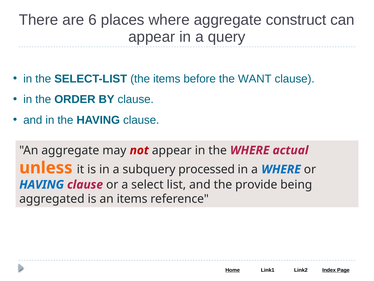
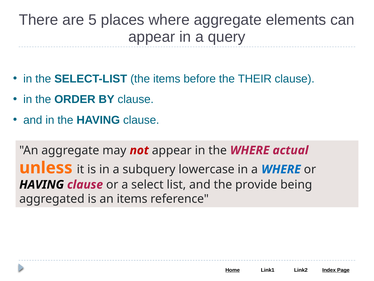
6: 6 -> 5 (93, 20)
construct: construct -> elements (296, 20)
WANT: WANT -> THEIR (255, 79)
processed: processed -> lowercase (207, 169)
HAVING colour: blue -> black (42, 184)
